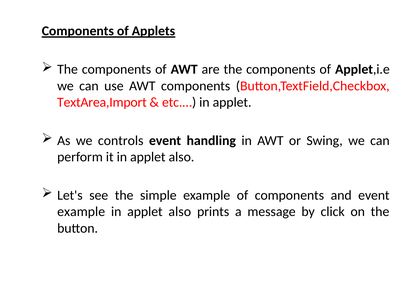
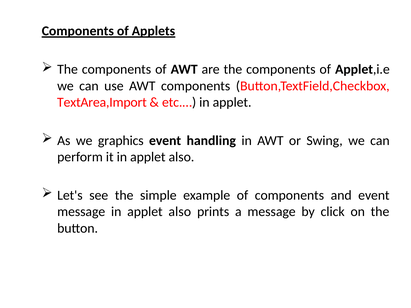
controls: controls -> graphics (121, 141)
example: example -> message (81, 212)
